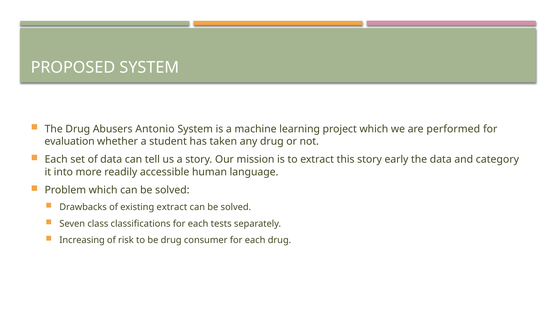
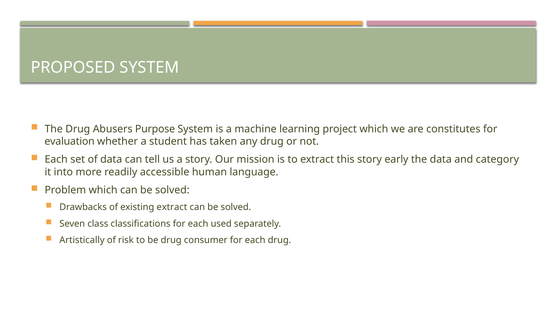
Antonio: Antonio -> Purpose (155, 129)
performed: performed -> constitutes (453, 129)
tests: tests -> used (221, 223)
Increasing: Increasing -> Artistically (82, 240)
